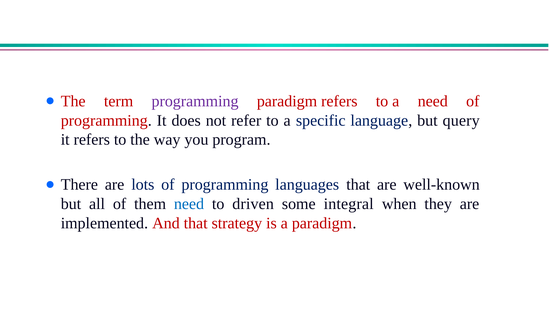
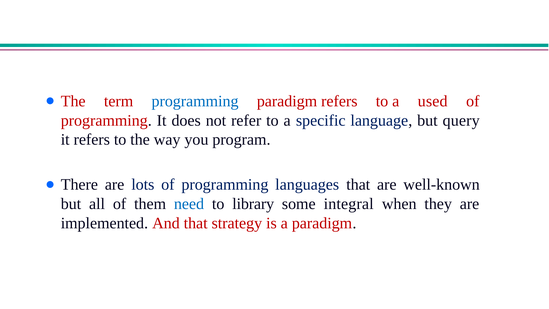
programming colour: purple -> blue (195, 101)
a need: need -> used (433, 101)
driven: driven -> library (253, 204)
